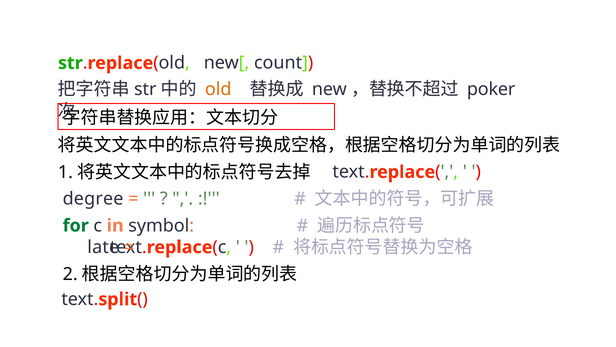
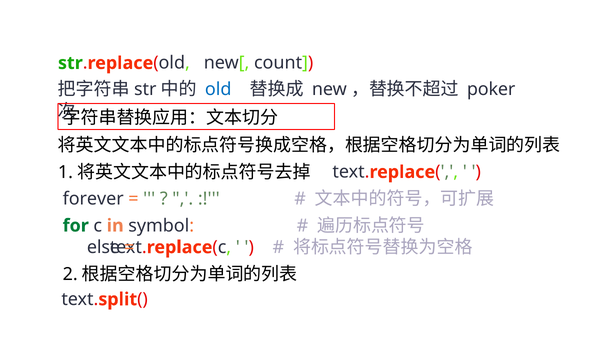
old colour: orange -> blue (218, 89)
degree: degree -> forever (93, 198)
late: late -> else (103, 247)
